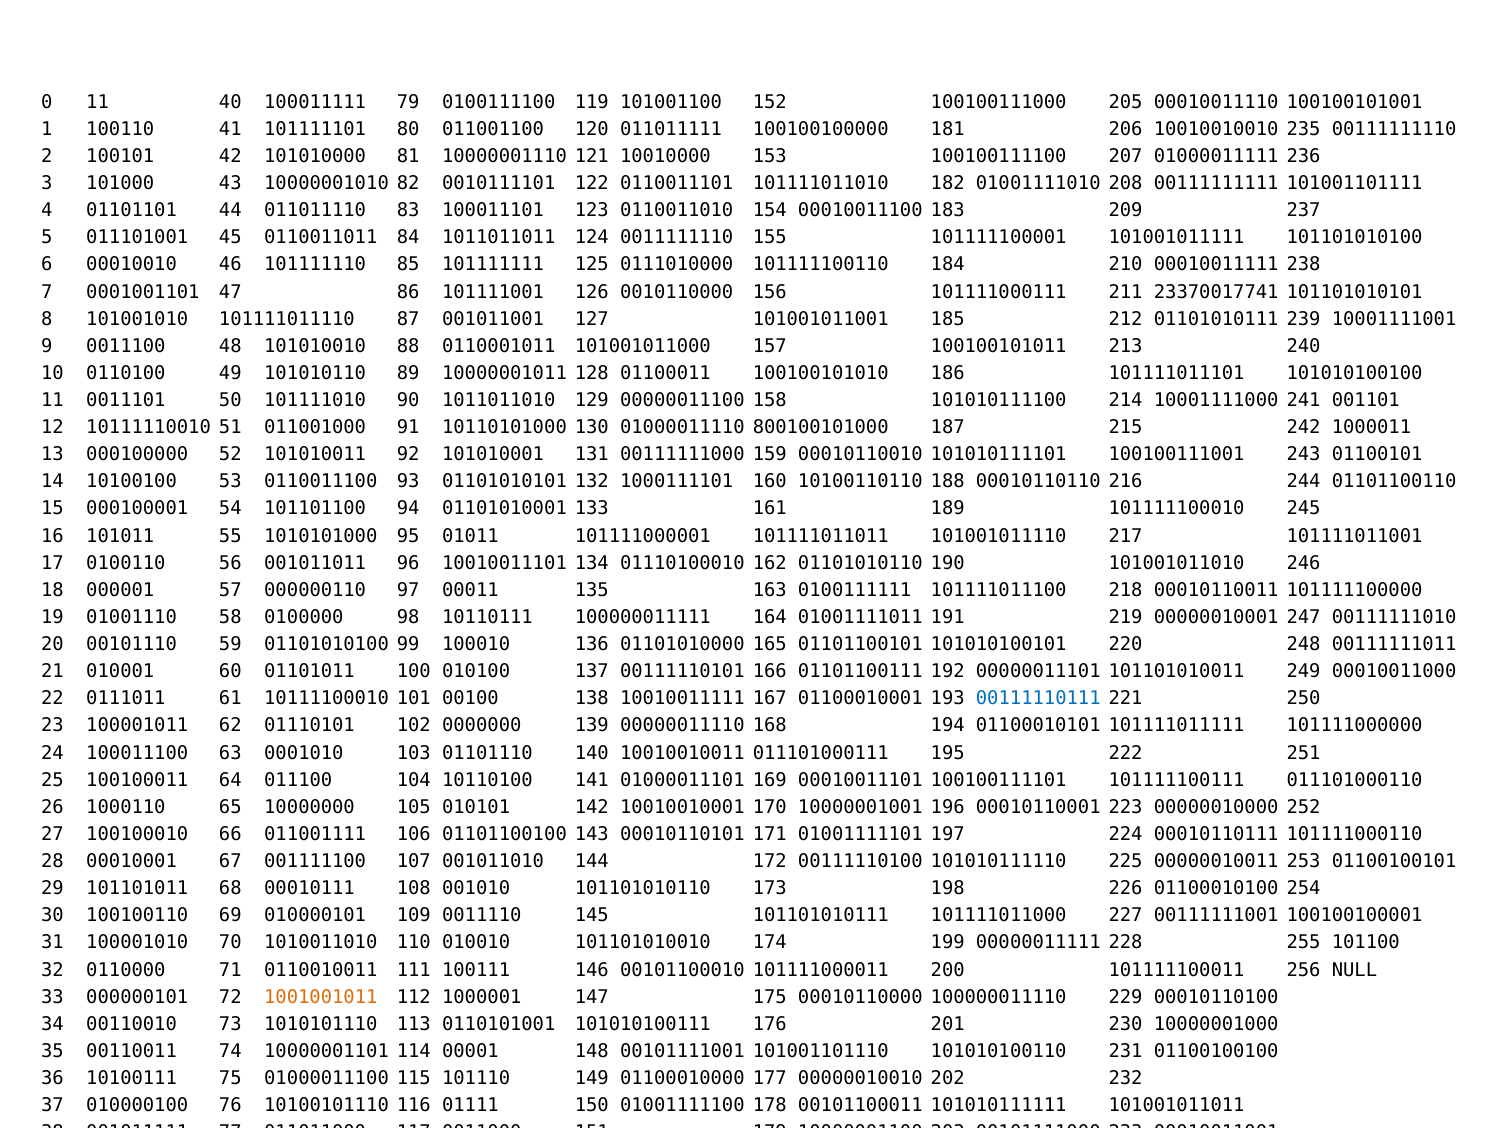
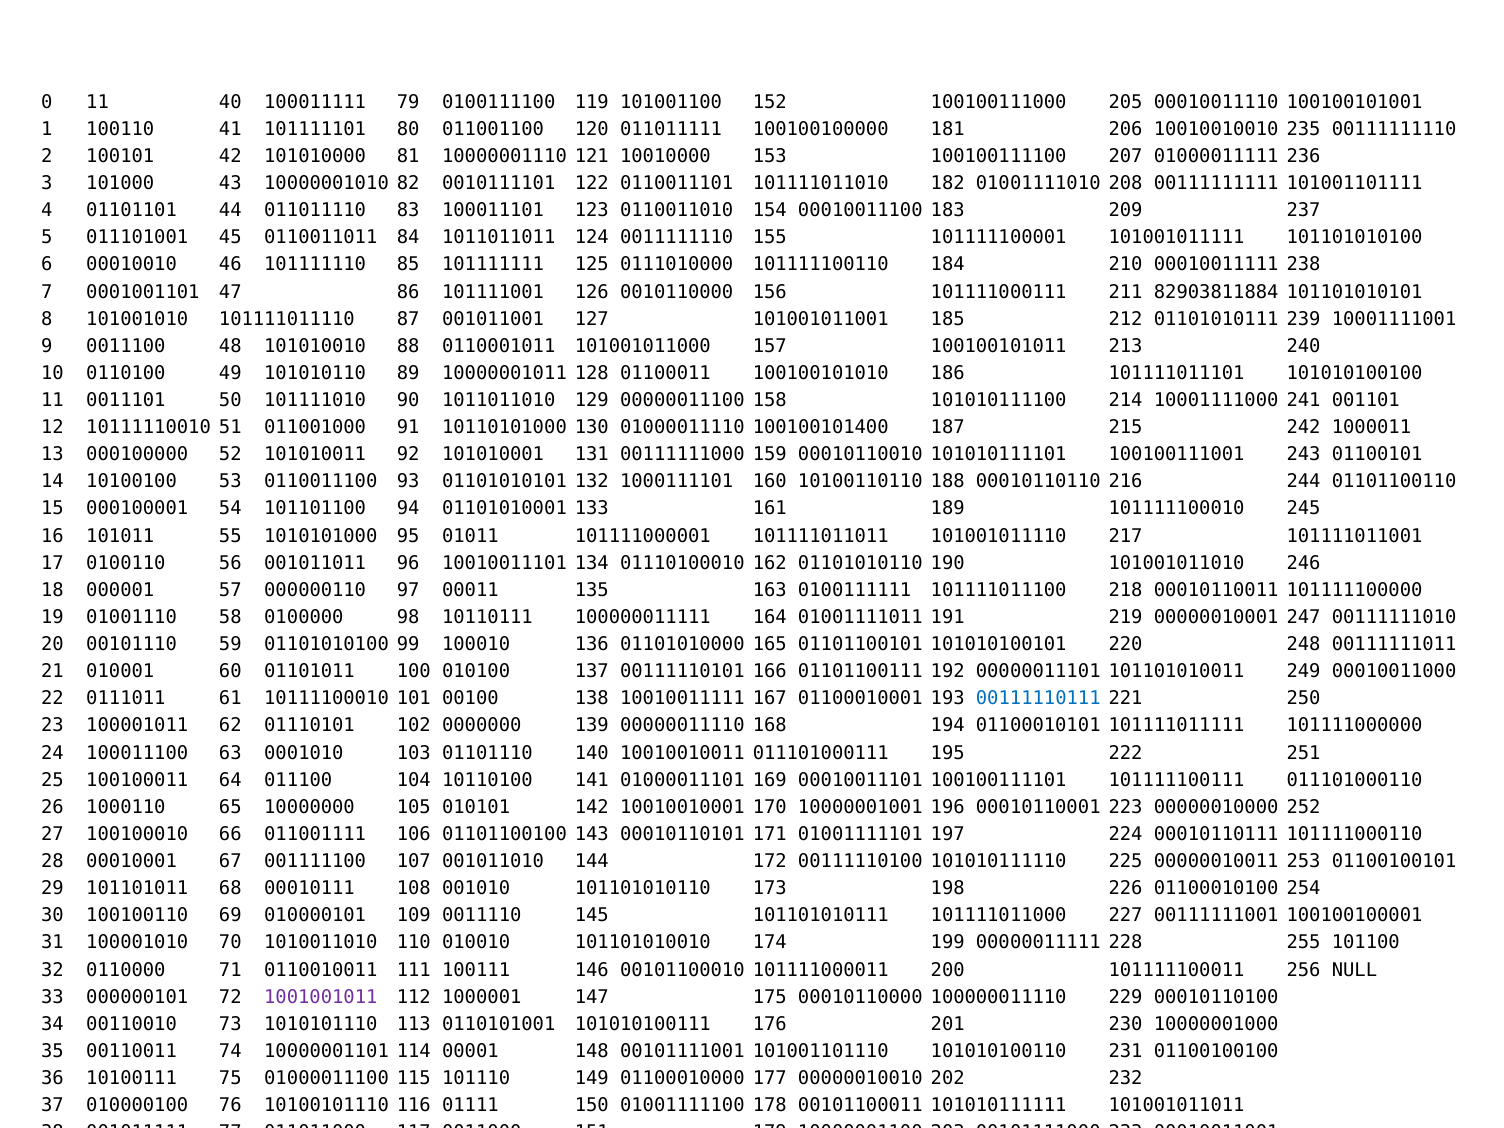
23370017741: 23370017741 -> 82903811884 (1216, 292)
800100101000: 800100101000 -> 100100101400 (821, 427)
1001001011 colour: orange -> purple (321, 997)
